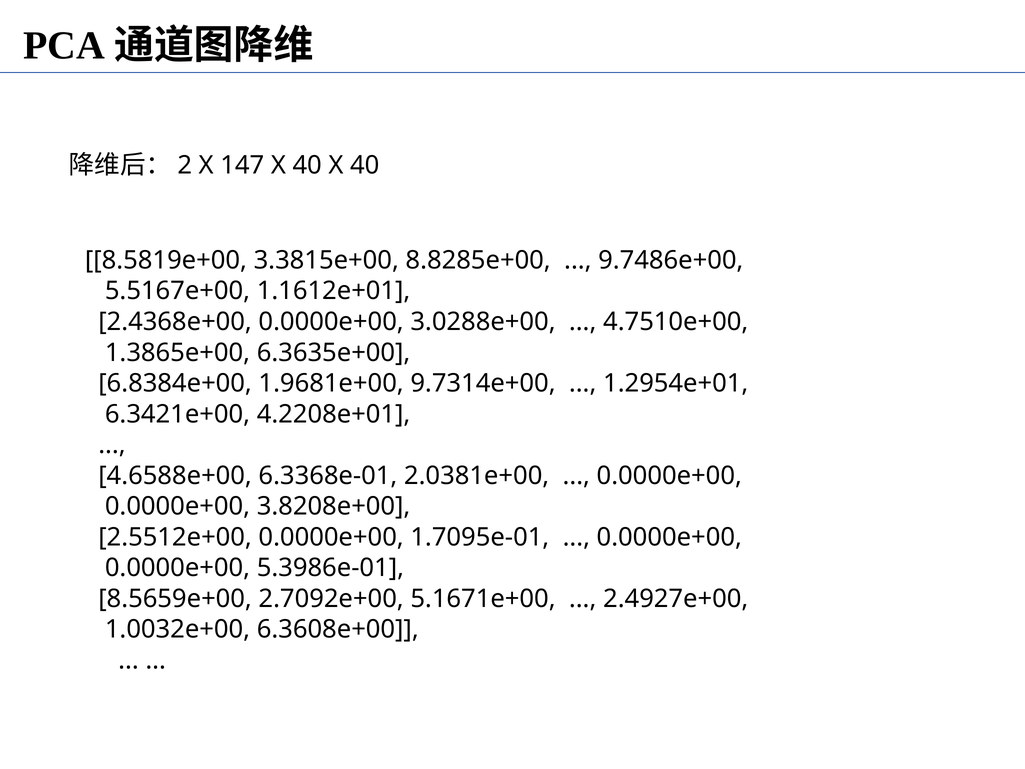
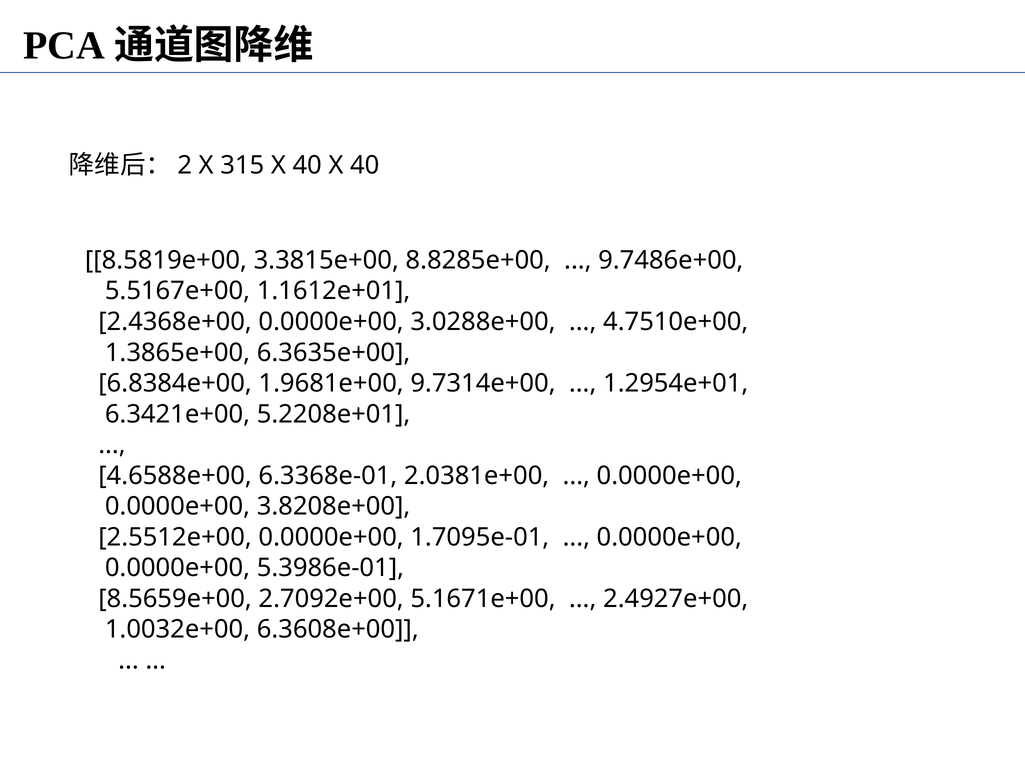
147: 147 -> 315 (242, 165)
4.2208e+01: 4.2208e+01 -> 5.2208e+01 (334, 414)
